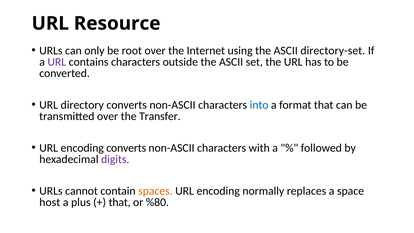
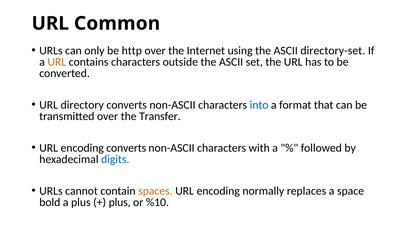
Resource: Resource -> Common (117, 23)
root: root -> http (132, 51)
URL colour: purple -> orange (57, 62)
digits colour: purple -> blue (115, 159)
host: host -> bold (50, 202)
that: that -> plus (120, 202)
%80: %80 -> %10 (157, 202)
